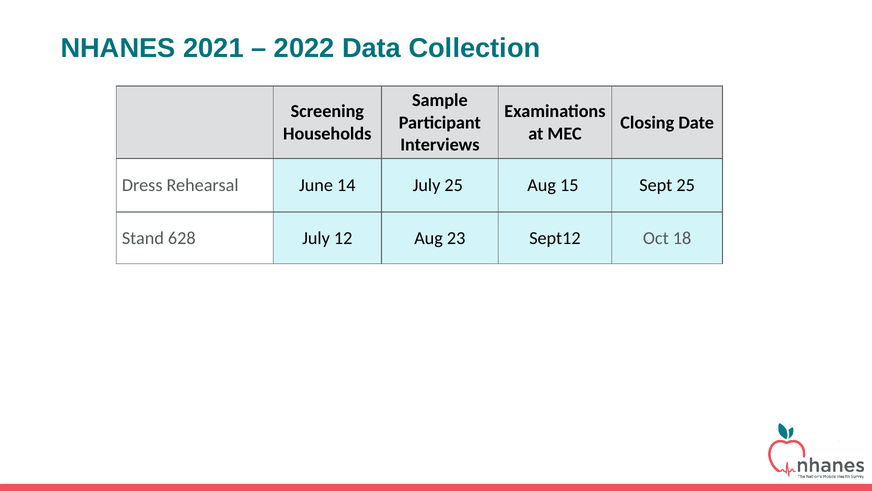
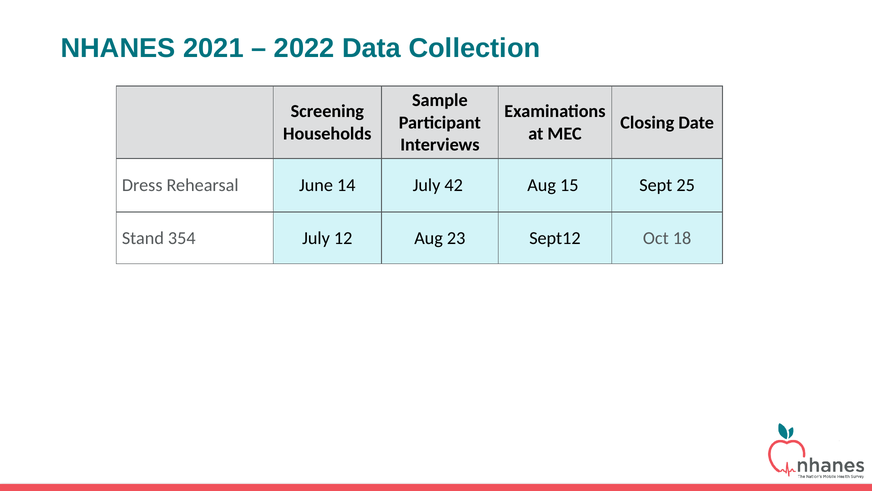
July 25: 25 -> 42 (454, 185)
628: 628 -> 354 (182, 238)
